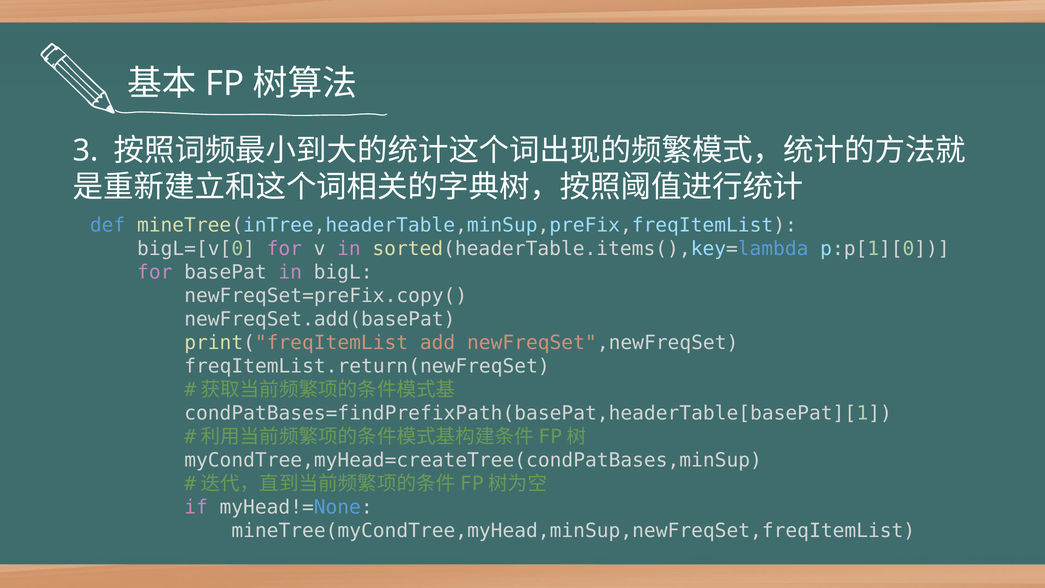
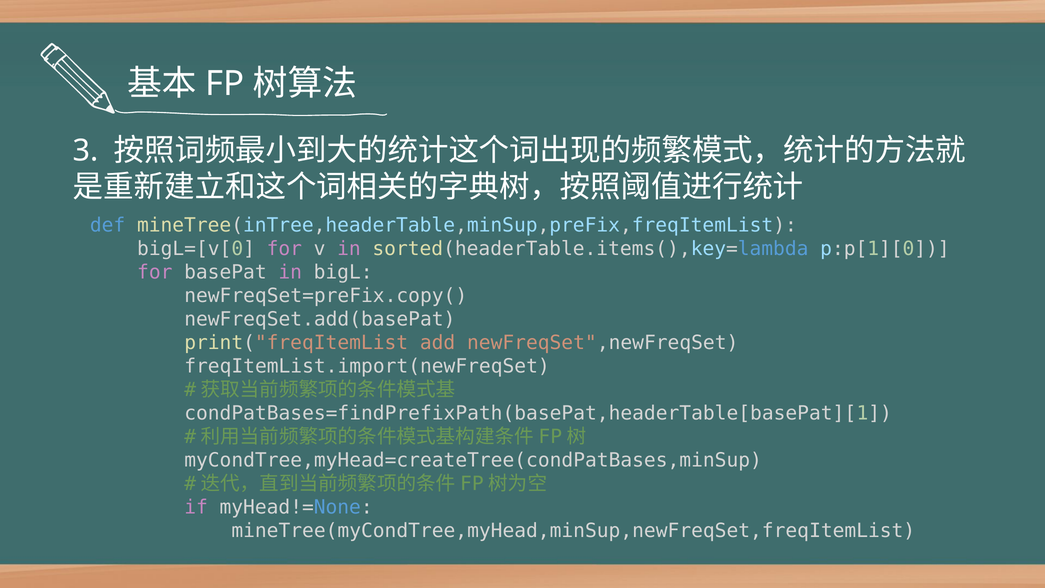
freqItemList.return(newFreqSet: freqItemList.return(newFreqSet -> freqItemList.import(newFreqSet (367, 366)
